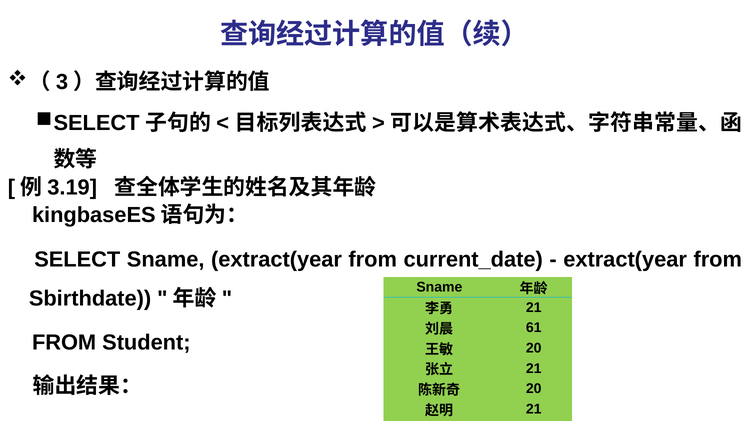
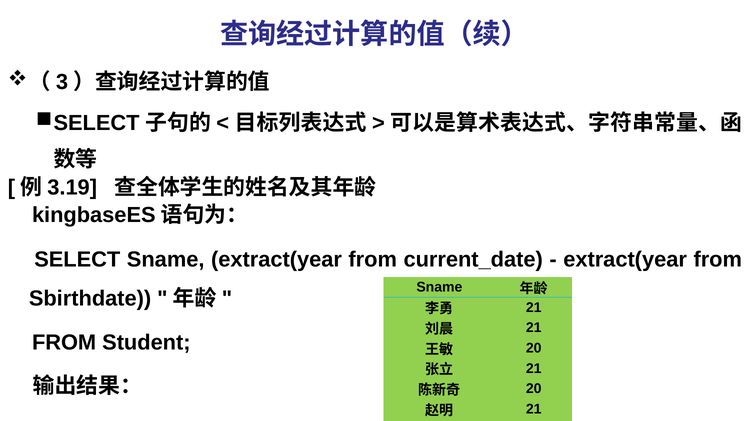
61: 61 -> 21 (534, 328)
